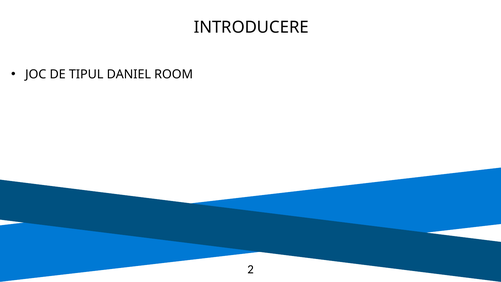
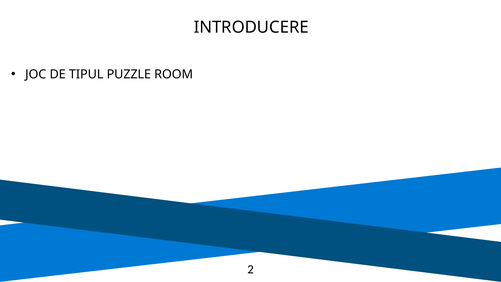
DANIEL: DANIEL -> PUZZLE (129, 74)
